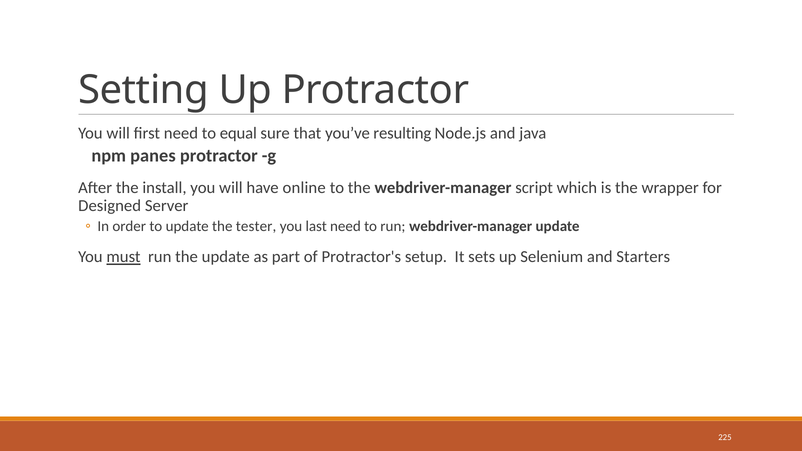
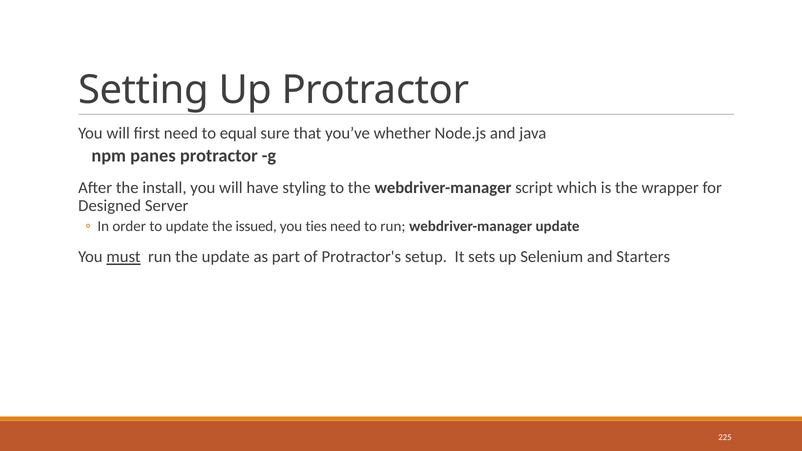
resulting: resulting -> whether (402, 133)
online: online -> styling (304, 188)
tester: tester -> issued (256, 227)
last: last -> ties (316, 227)
